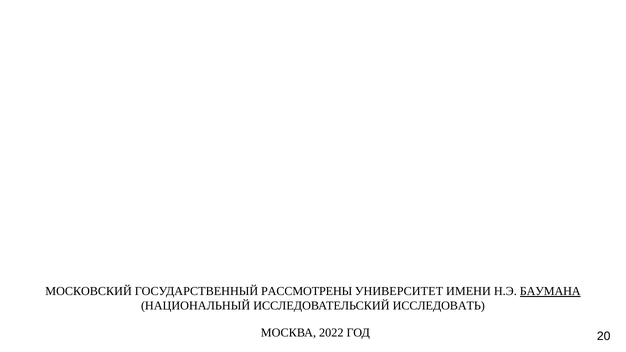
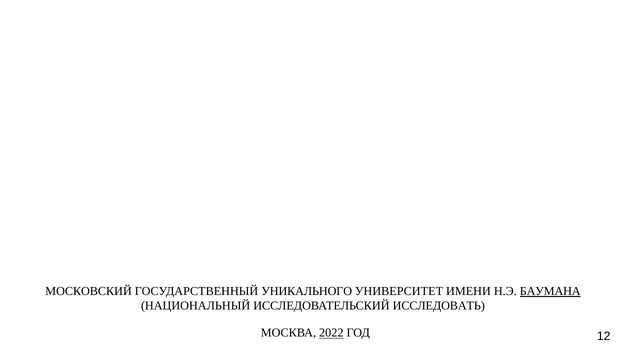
РАССМОТРЕНЫ: РАССМОТРЕНЫ -> УНИКАЛЬНОГО (307, 291)
2022 underline: none -> present (331, 333)
20: 20 -> 12 (604, 336)
